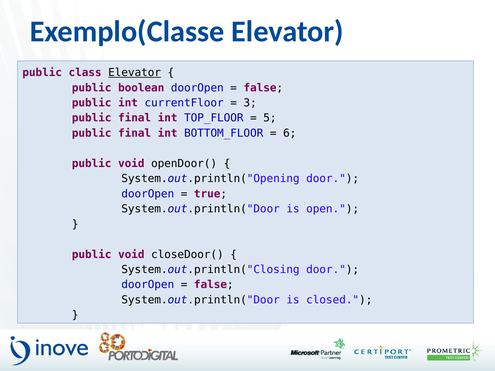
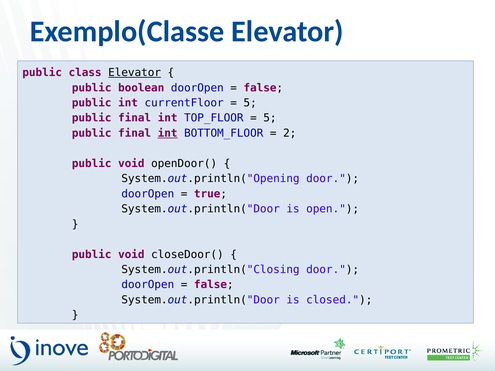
3: 3 -> 5 (250, 103)
int underline: none -> present (168, 133)
6: 6 -> 2 (290, 133)
